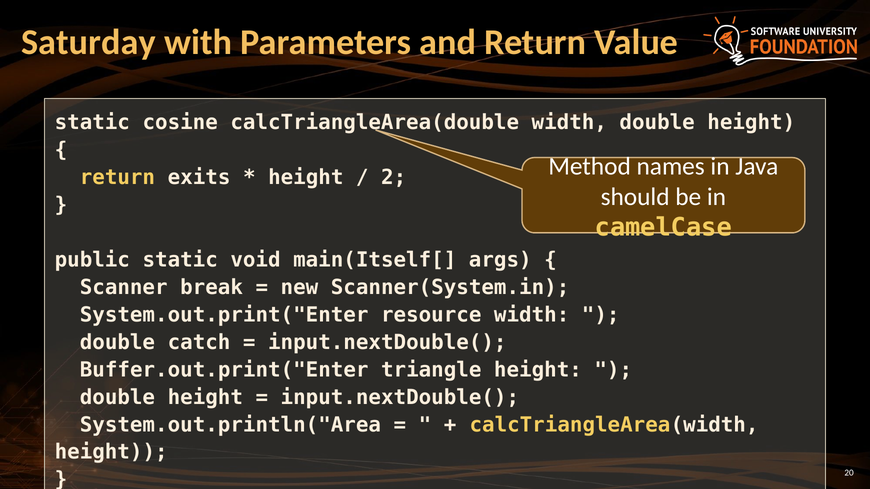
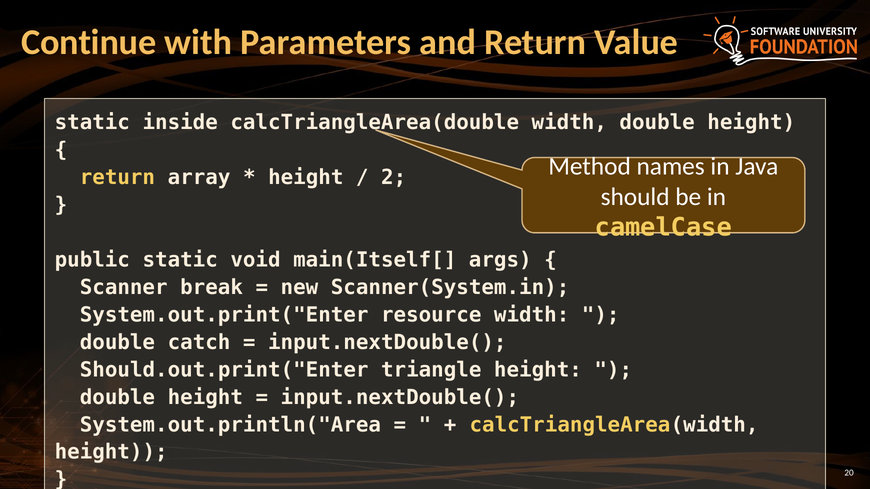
Saturday: Saturday -> Continue (89, 42)
cosine: cosine -> inside (180, 123)
exits: exits -> array (199, 178)
Buffer.out.print("Enter: Buffer.out.print("Enter -> Should.out.print("Enter (224, 370)
